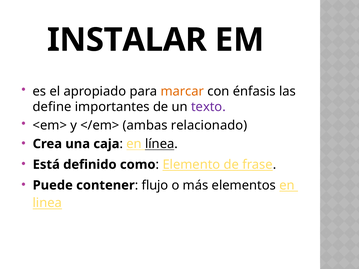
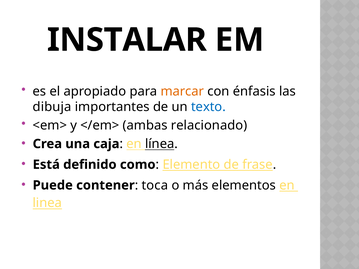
define: define -> dibuja (52, 107)
texto colour: purple -> blue (208, 107)
flujo: flujo -> toca (155, 185)
